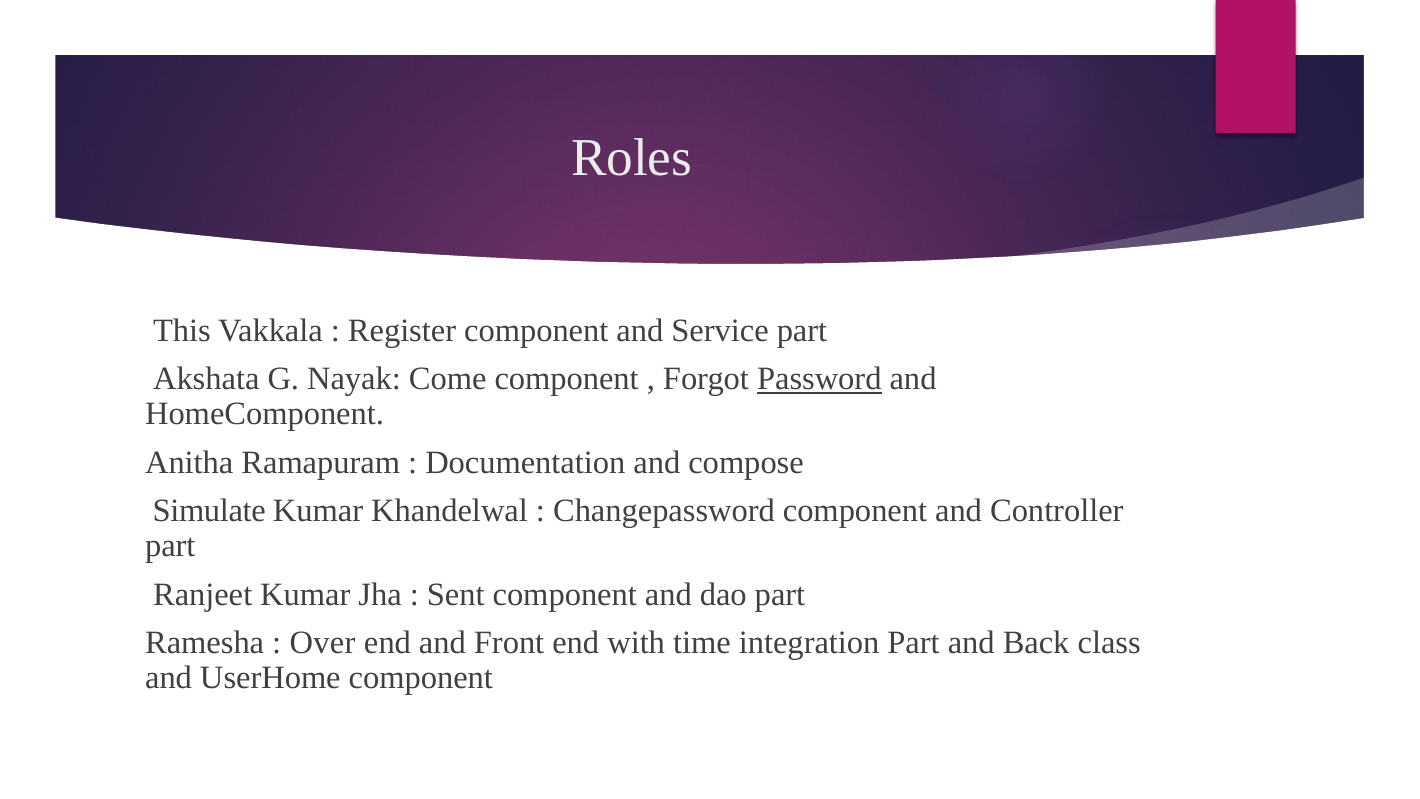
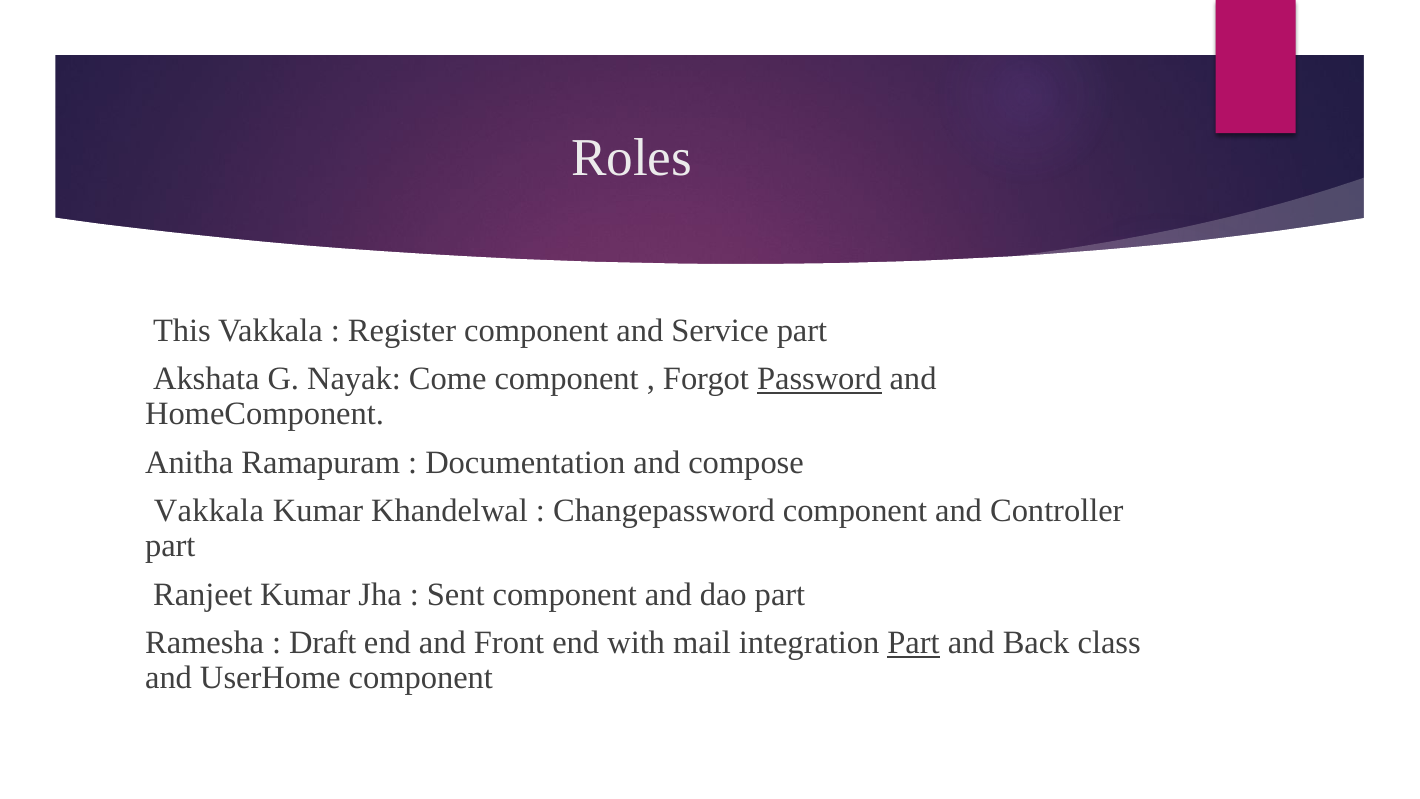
Simulate: Simulate -> Vakkala (209, 511)
Over: Over -> Draft (323, 643)
time: time -> mail (702, 643)
Part underline: none -> present (914, 643)
